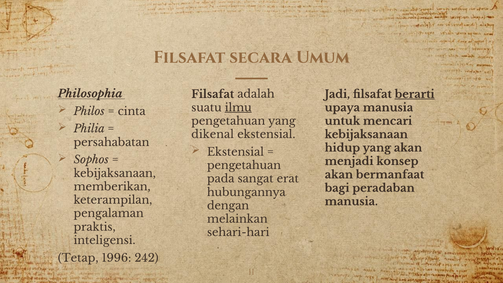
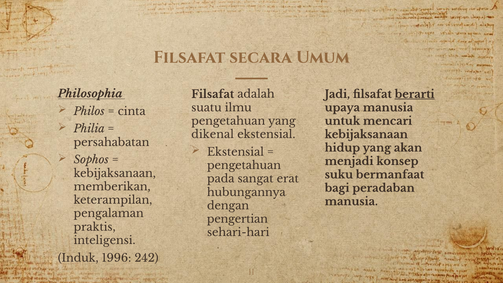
ilmu underline: present -> none (238, 108)
akan: akan -> suku (339, 175)
melainkan: melainkan -> pengertian (237, 219)
Tetap: Tetap -> Induk (78, 258)
